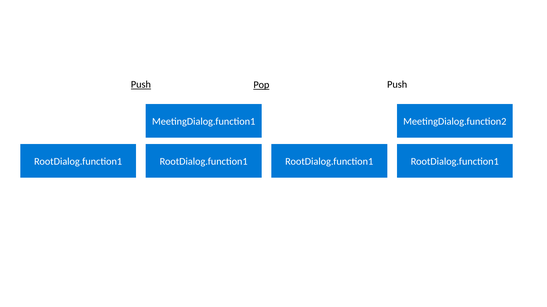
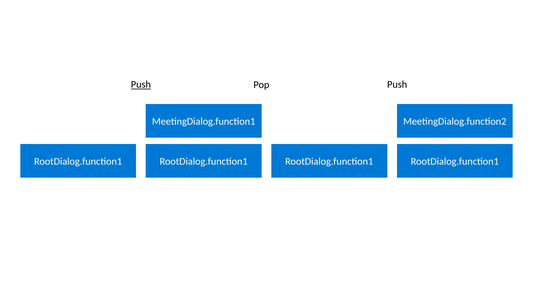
Pop underline: present -> none (261, 85)
